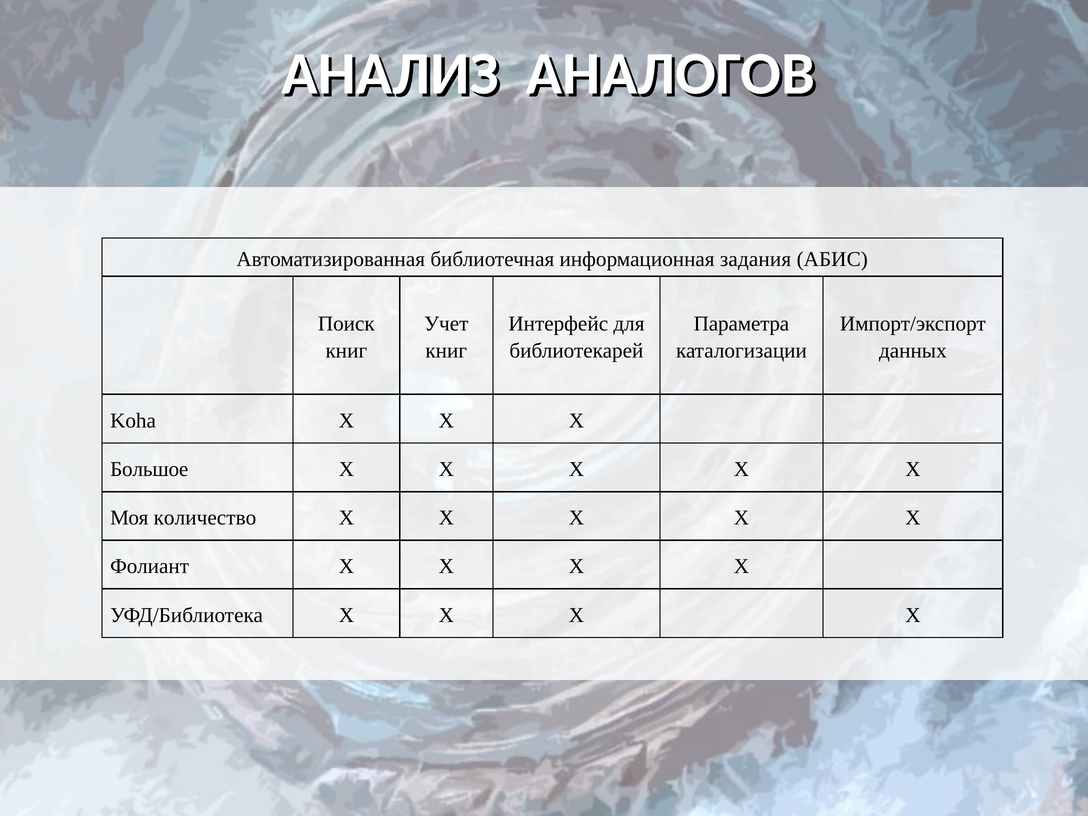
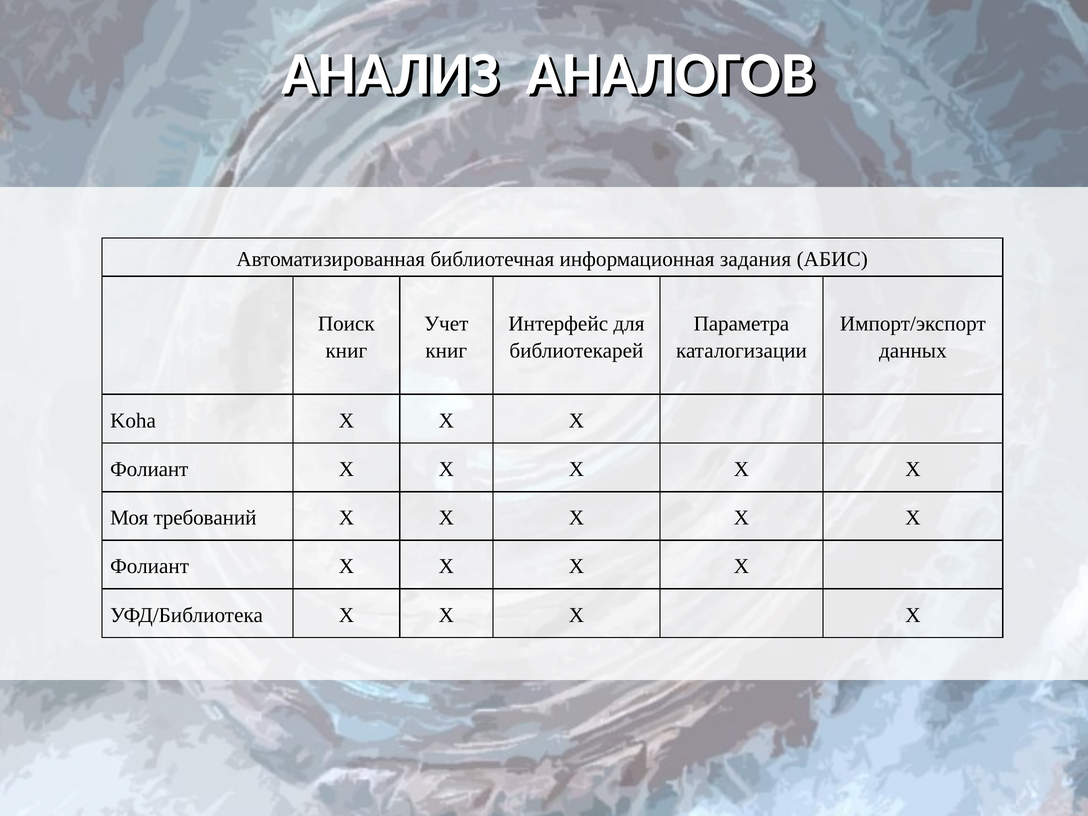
Большое: Большое -> Фолиант (149, 469)
количество: количество -> требований (205, 518)
